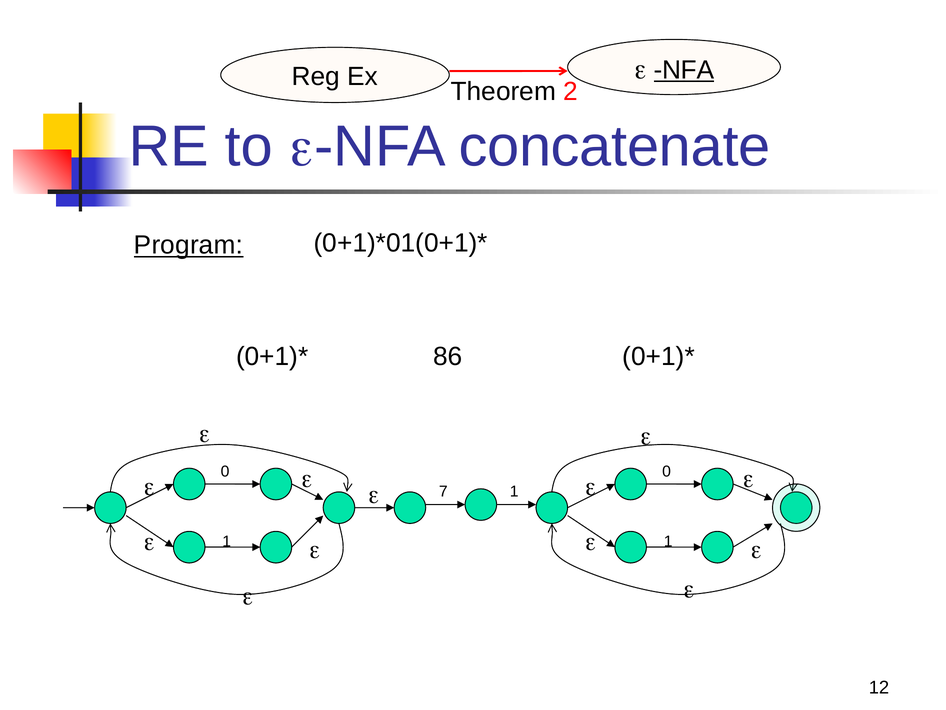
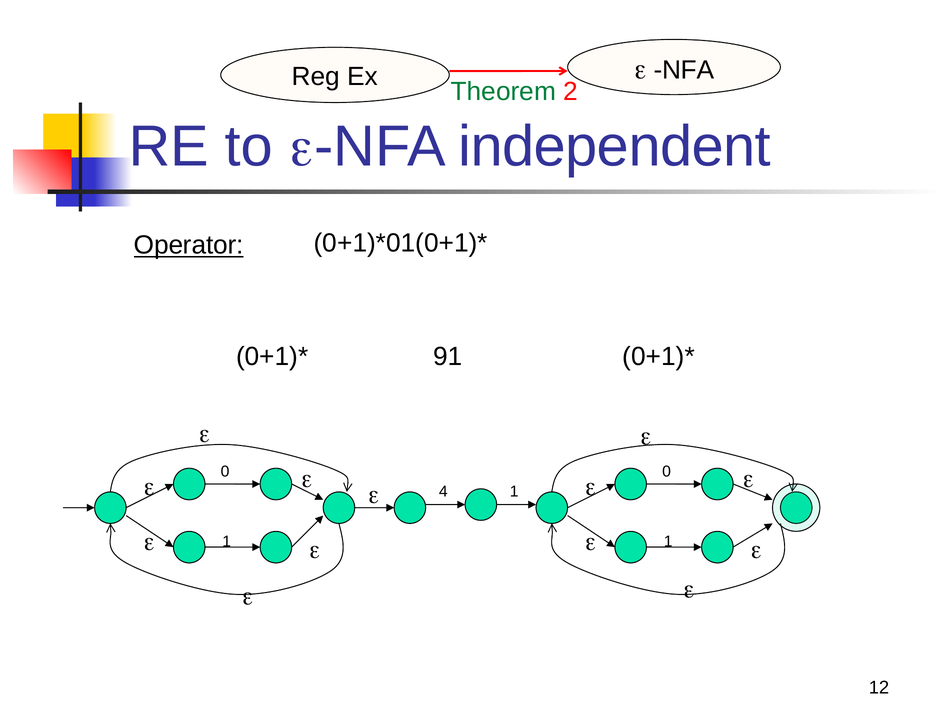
NFA underline: present -> none (684, 70)
Theorem colour: black -> green (503, 92)
concatenate: concatenate -> independent (615, 147)
Program: Program -> Operator (189, 245)
86: 86 -> 91 (448, 356)
7: 7 -> 4 (443, 491)
